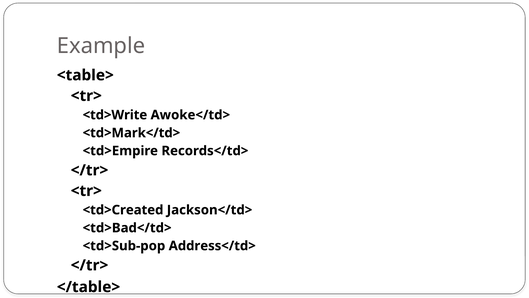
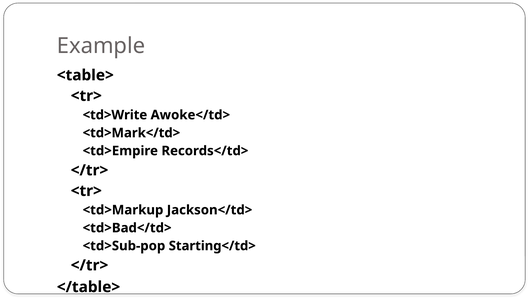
<td>Created: <td>Created -> <td>Markup (123, 210)
Address</td>: Address</td> -> Starting</td> (212, 246)
